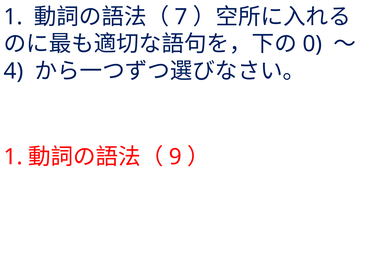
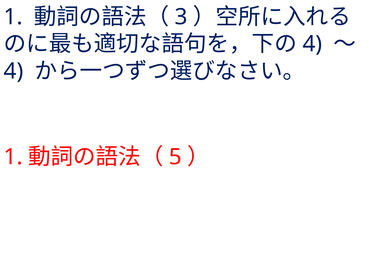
7: 7 -> 3 (181, 17)
0: 0 -> 4 (312, 44)
9: 9 -> 5 (175, 157)
